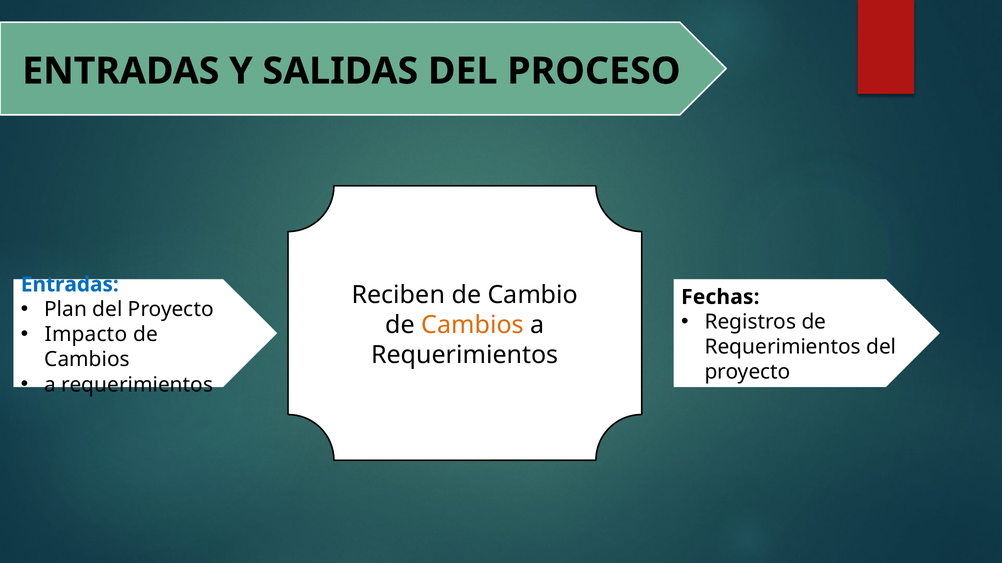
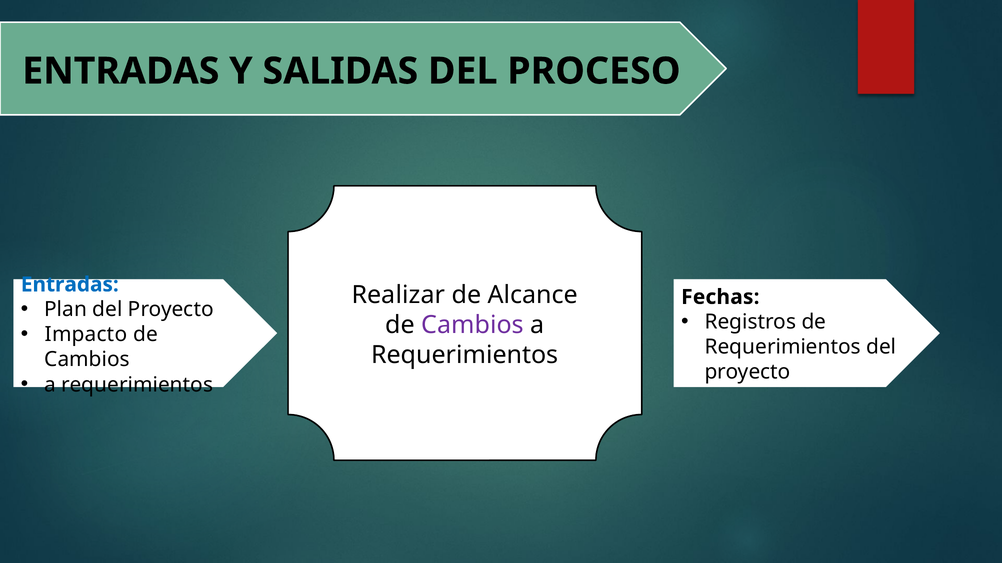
Reciben: Reciben -> Realizar (398, 295)
Cambio: Cambio -> Alcance (533, 295)
Cambios colour: orange -> purple (473, 325)
